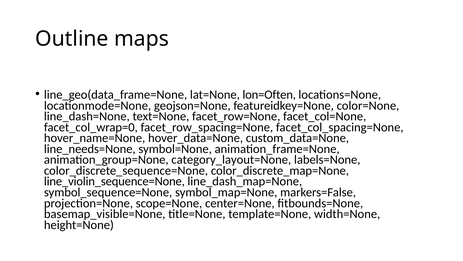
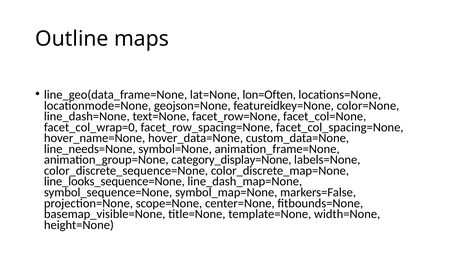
category_layout=None: category_layout=None -> category_display=None (231, 159)
line_violin_sequence=None: line_violin_sequence=None -> line_looks_sequence=None (114, 181)
